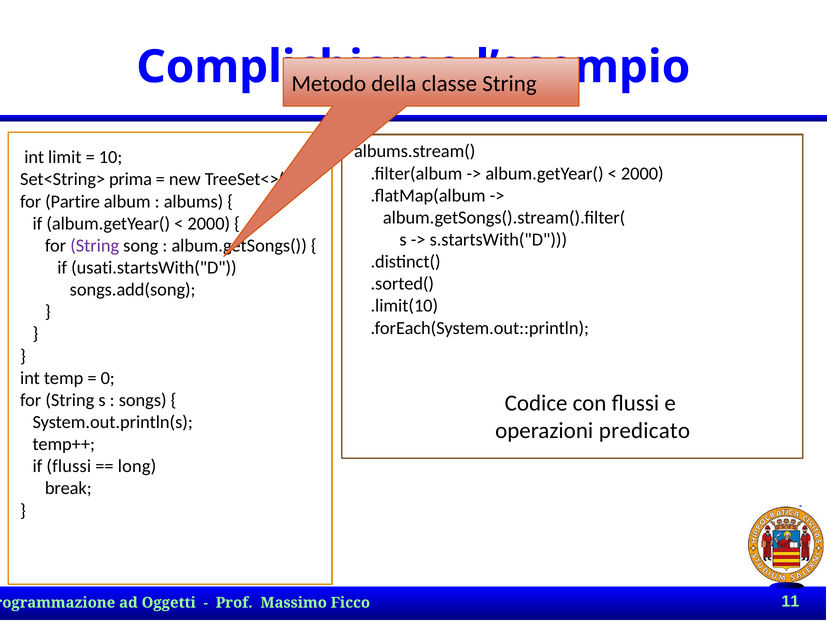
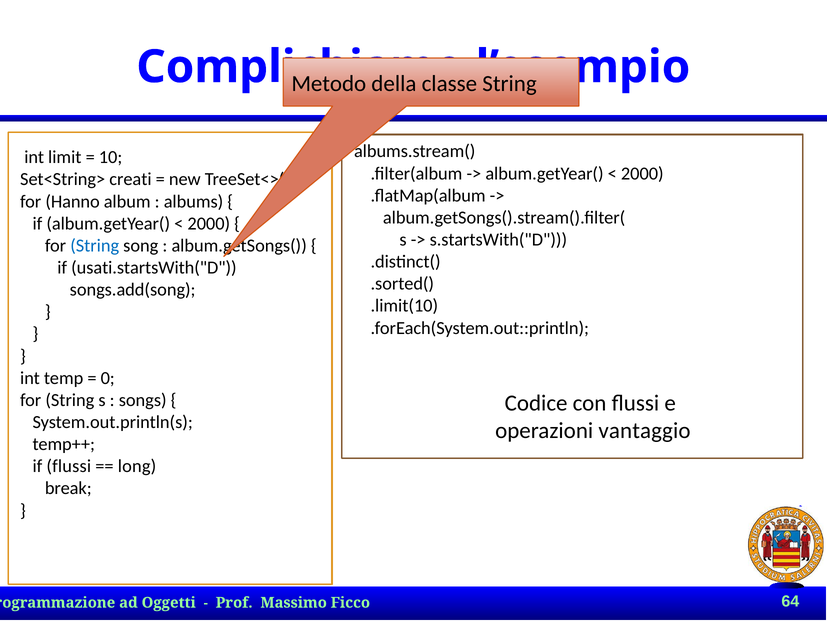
prima: prima -> creati (130, 179)
Partire: Partire -> Hanno (73, 201)
String colour: purple -> blue (95, 245)
predicato: predicato -> vantaggio (644, 430)
11: 11 -> 64 (790, 601)
